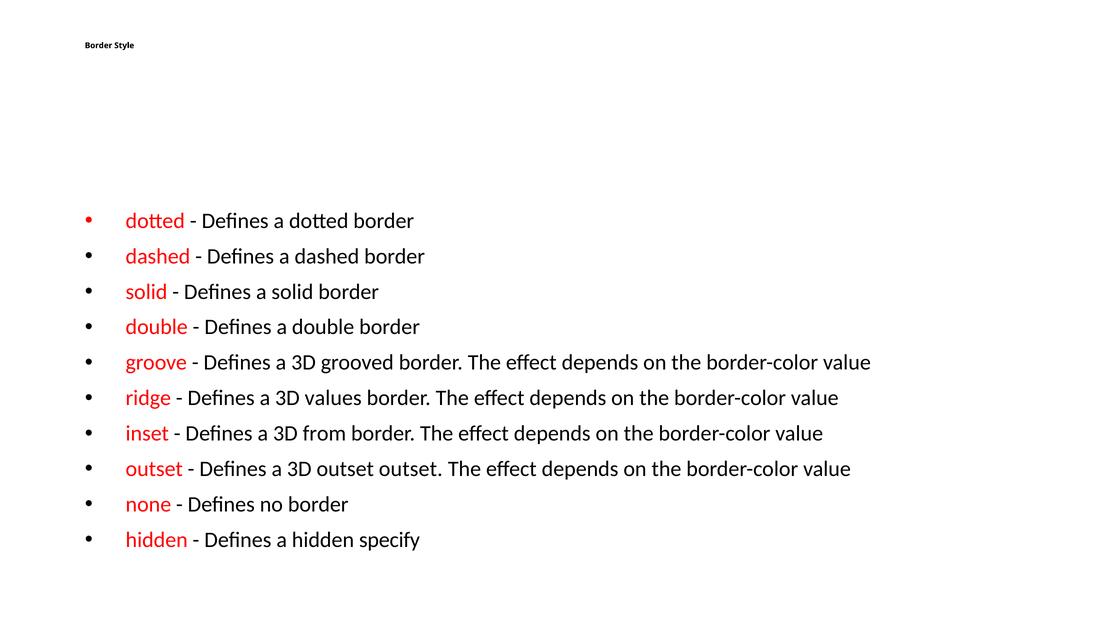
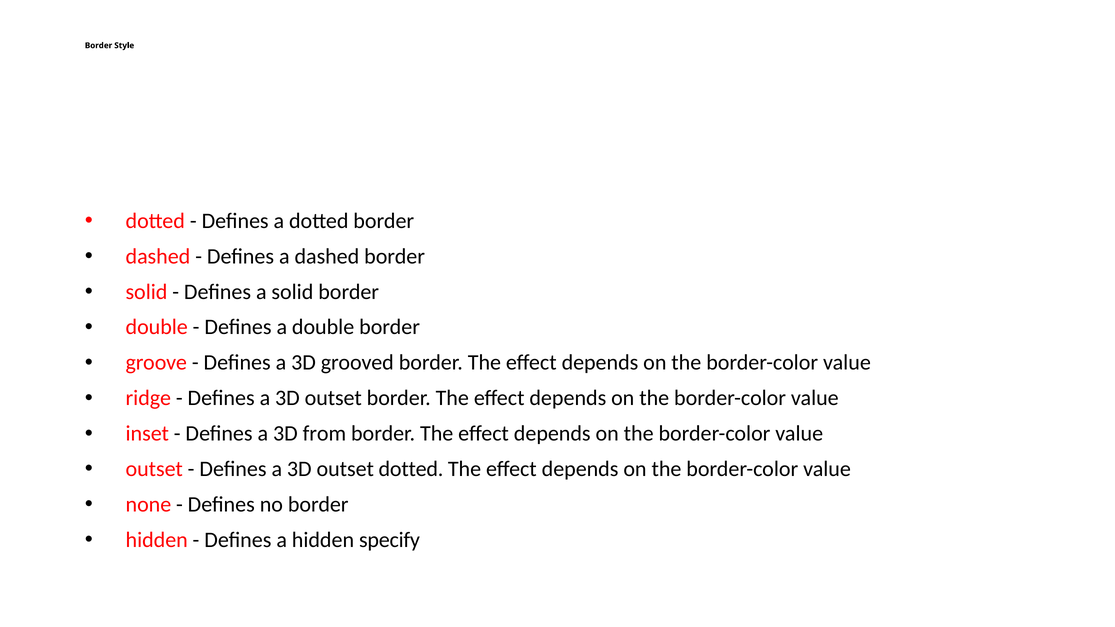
values: values -> outset (333, 398)
outset outset: outset -> dotted (411, 469)
